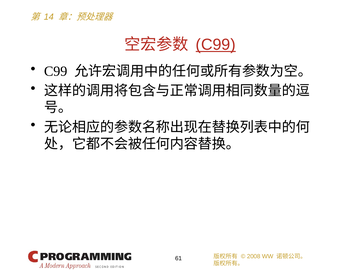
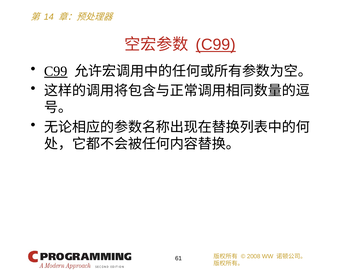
C99 underline: none -> present (56, 71)
